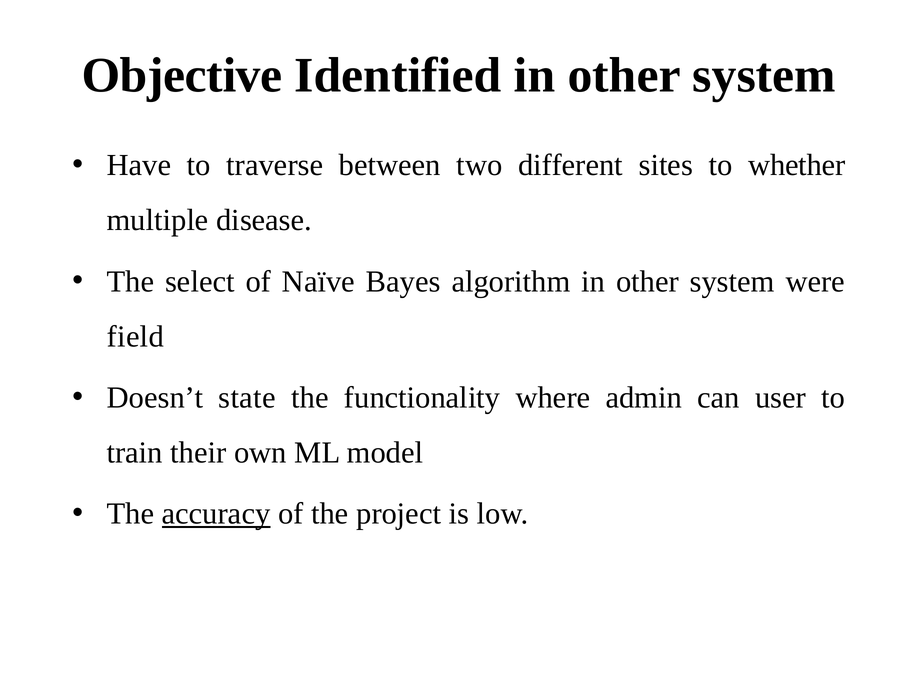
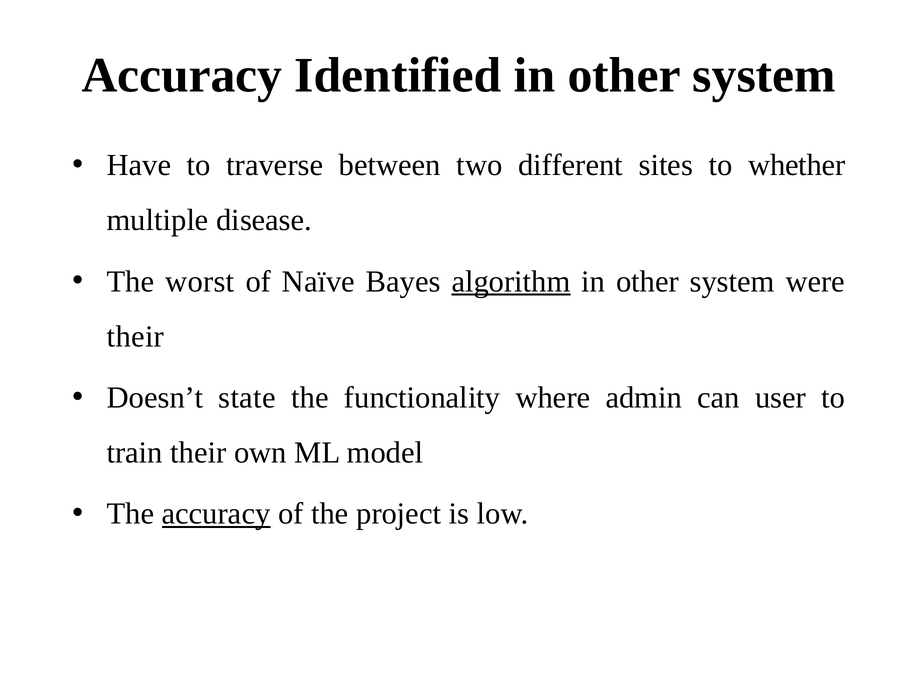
Objective: Objective -> Accuracy (182, 75)
select: select -> worst (200, 282)
algorithm underline: none -> present (511, 282)
field: field -> their (135, 337)
